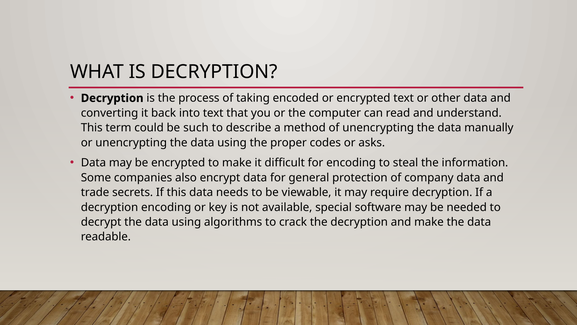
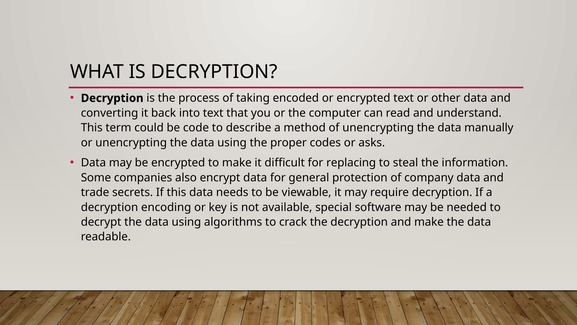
such: such -> code (196, 128)
for encoding: encoding -> replacing (351, 163)
